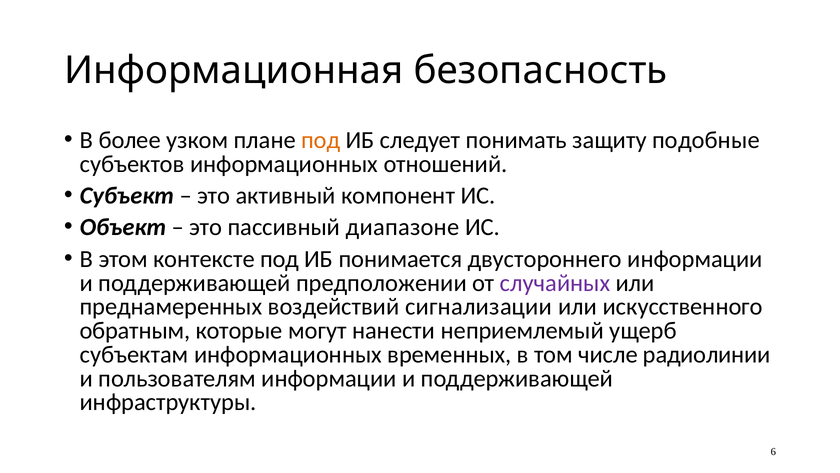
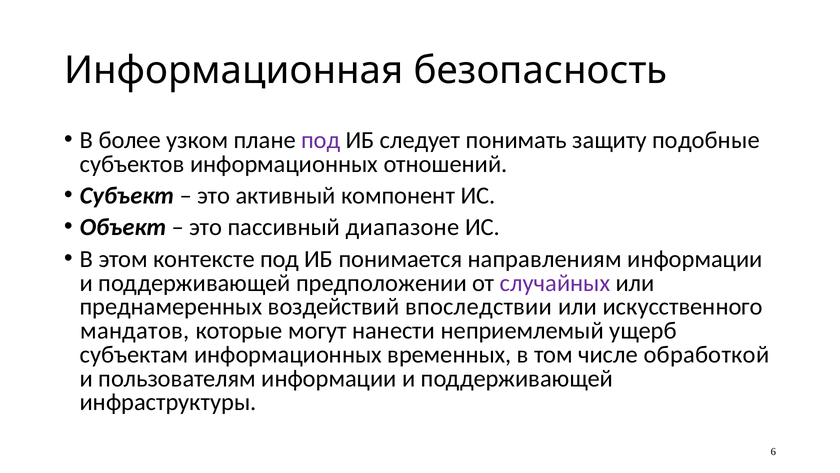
под colour: orange -> purple (321, 140)
двустороннего: двустороннего -> направлениям (545, 259)
сигнализации: сигнализации -> впоследствии (479, 307)
обратным: обратным -> мандатов (135, 330)
радиолинии: радиолинии -> обработкой (706, 354)
